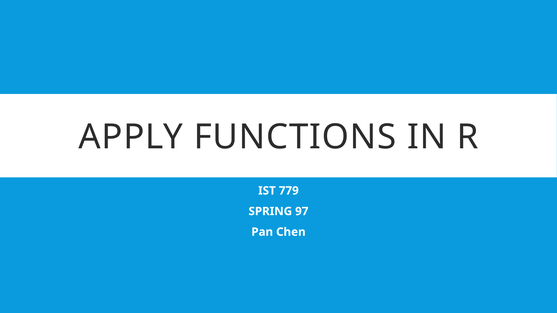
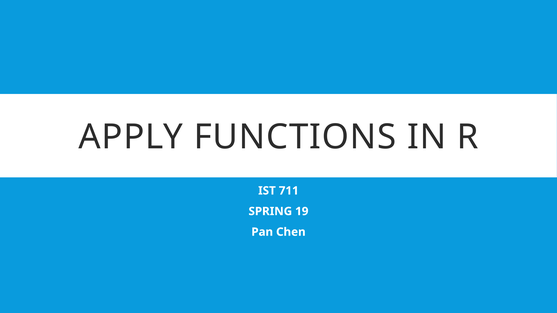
779: 779 -> 711 (289, 191)
97: 97 -> 19 (302, 212)
